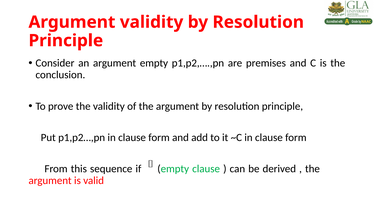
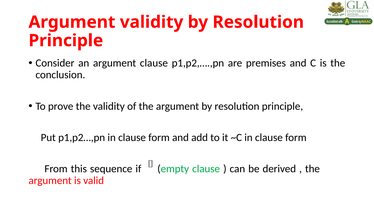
argument empty: empty -> clause (154, 63)
